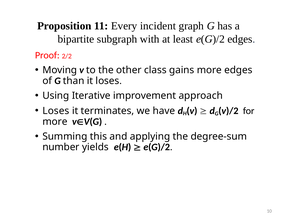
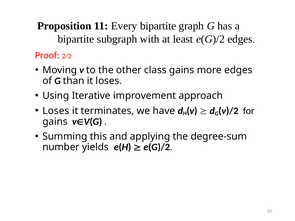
Every incident: incident -> bipartite (158, 26)
more: more -> gains (55, 122)
